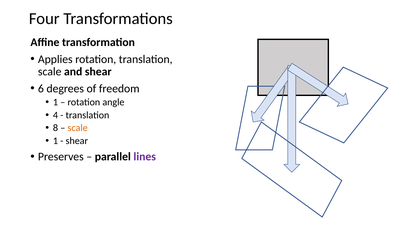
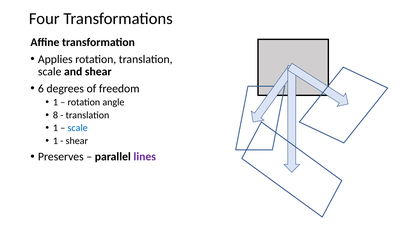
4: 4 -> 8 (56, 115)
8: 8 -> 1 (56, 128)
scale colour: orange -> blue (78, 128)
